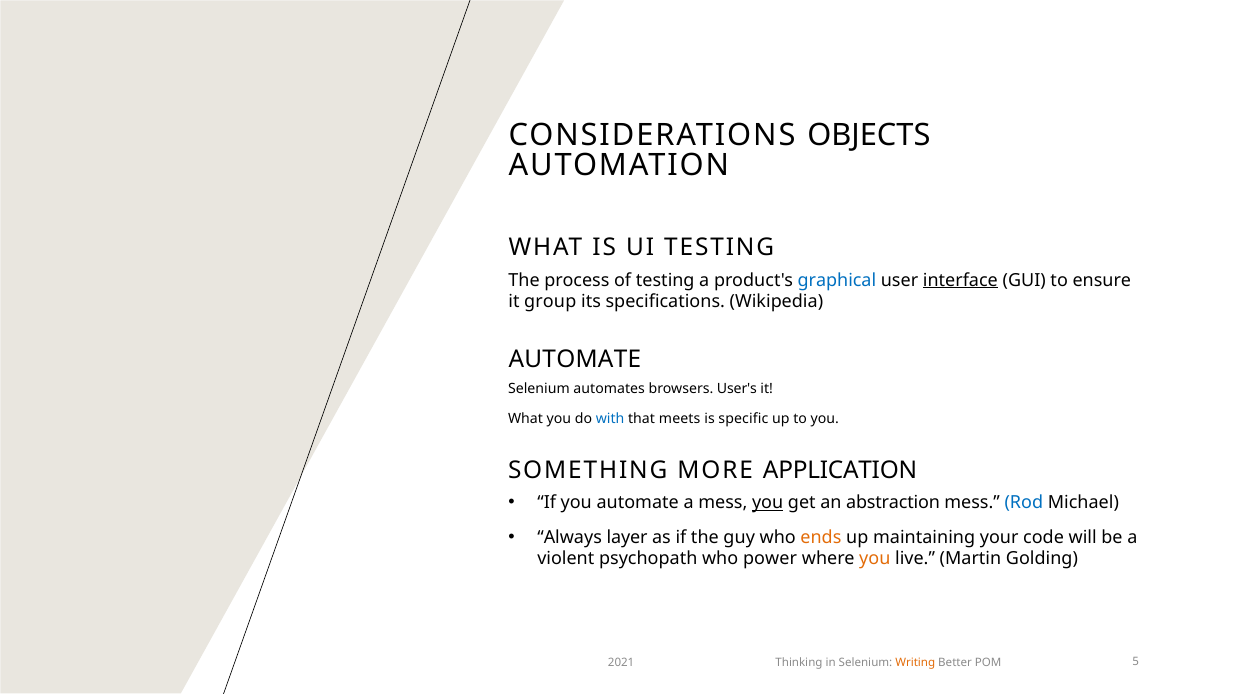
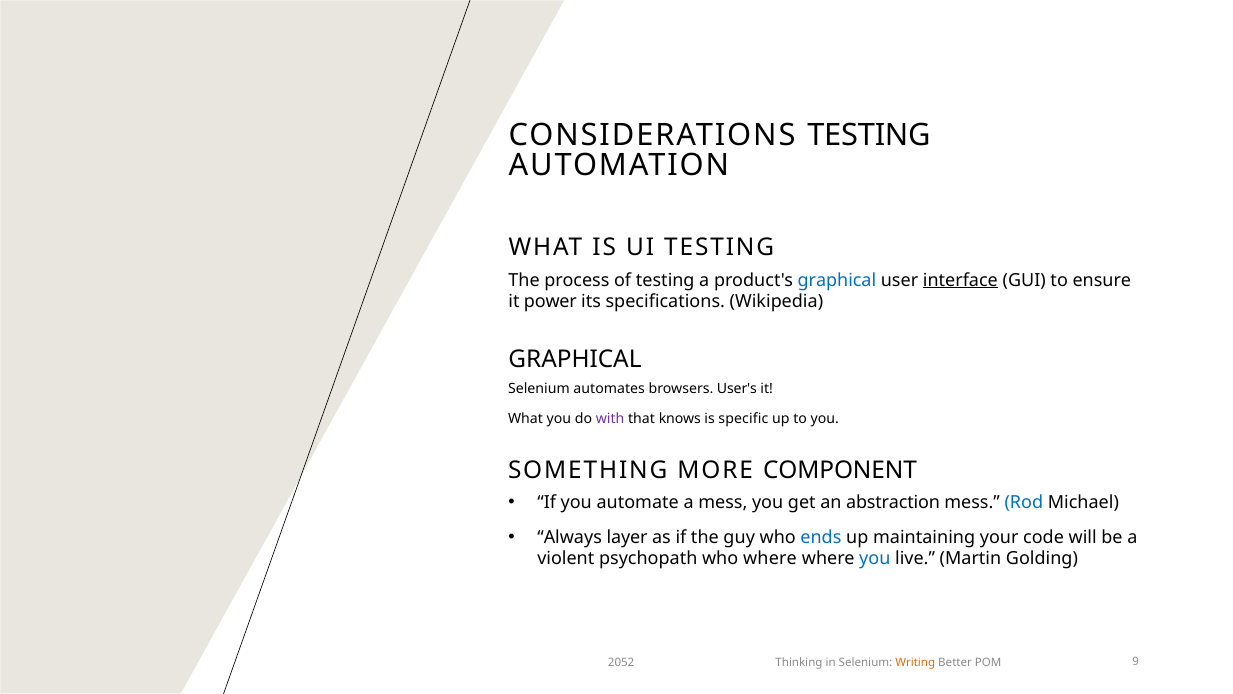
CONSIDERATIONS OBJECTS: OBJECTS -> TESTING (869, 135)
group: group -> power (550, 302)
AUTOMATE: AUTOMATE -> GRAPHICAL (575, 359)
with colour: blue -> purple (610, 418)
meets: meets -> knows (680, 418)
APPLICATION: APPLICATION -> COMPONENT (840, 470)
you underline: present -> none (768, 502)
ends colour: orange -> blue (821, 537)
who power: power -> where (770, 558)
you colour: orange -> blue (875, 558)
2021: 2021 -> 2052 (621, 662)
5: 5 -> 9 (1136, 661)
